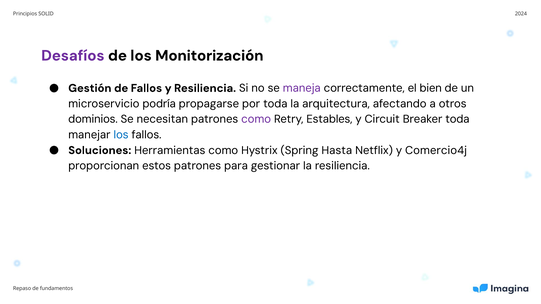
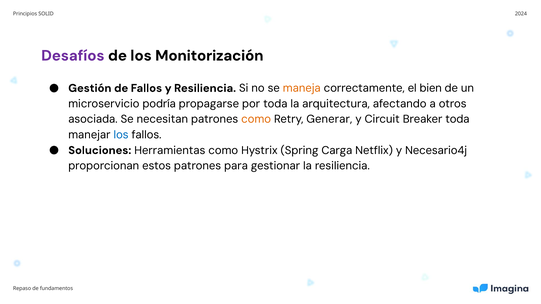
maneja colour: purple -> orange (302, 88)
dominios: dominios -> asociada (93, 119)
como colour: purple -> orange (256, 119)
Estables: Estables -> Generar (329, 119)
Hasta: Hasta -> Carga (337, 150)
Comercio4j: Comercio4j -> Necesario4j (436, 150)
